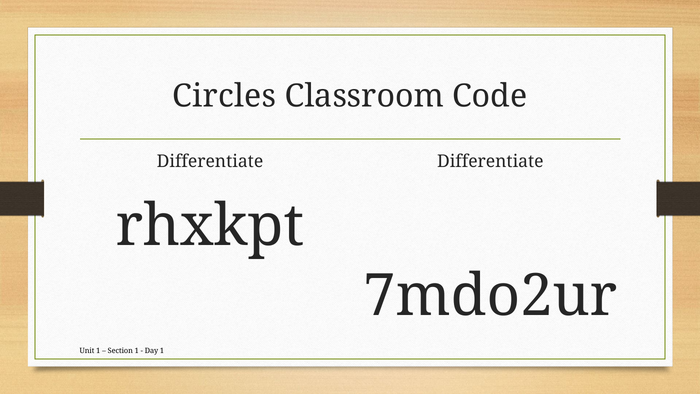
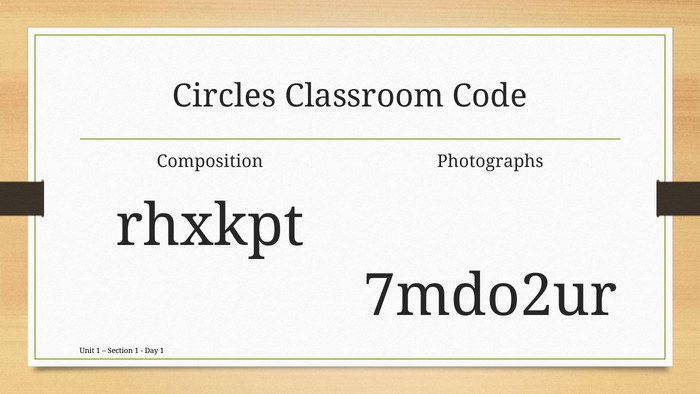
Differentiate: Differentiate -> Composition (210, 161)
Differentiate: Differentiate -> Photographs (490, 161)
